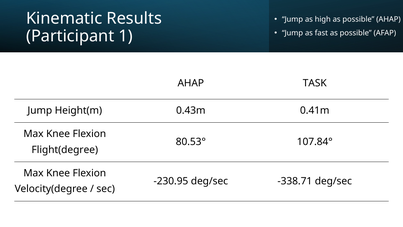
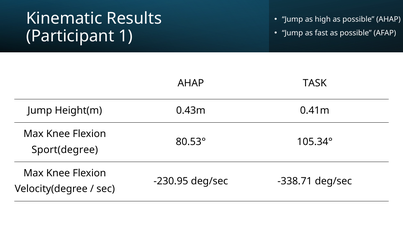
107.84°: 107.84° -> 105.34° (315, 142)
Flight(degree: Flight(degree -> Sport(degree (65, 150)
